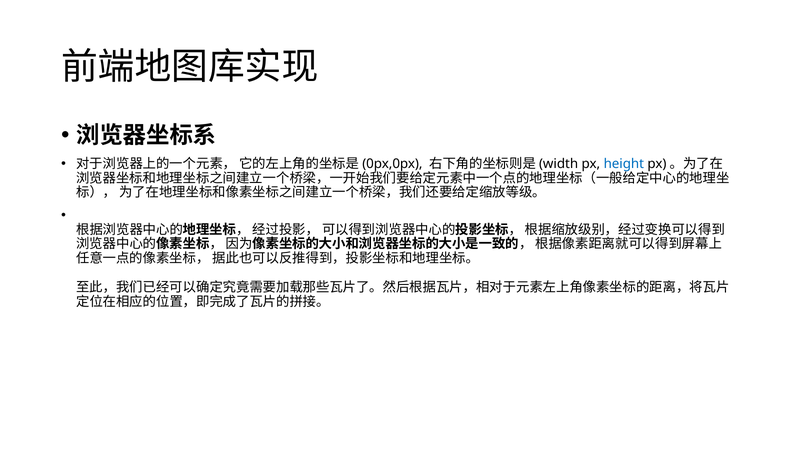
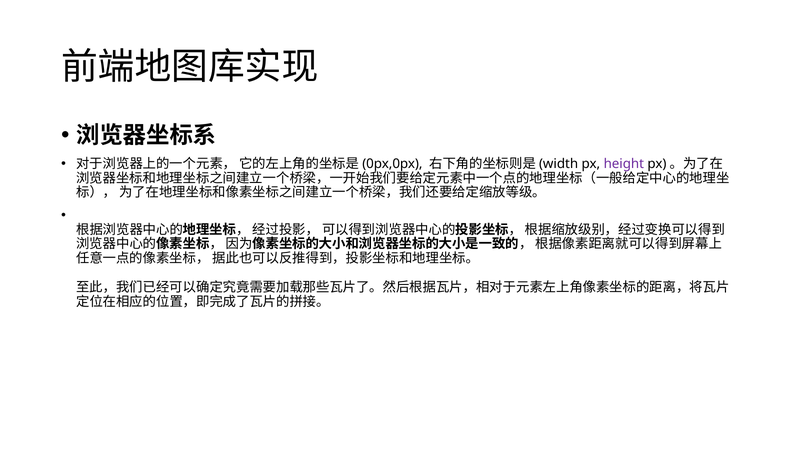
height colour: blue -> purple (624, 164)
